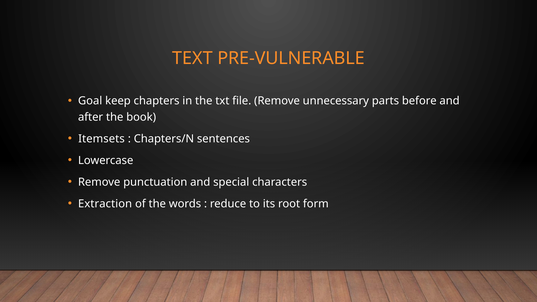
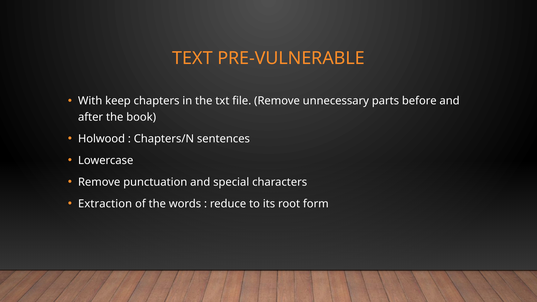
Goal: Goal -> With (90, 101)
Itemsets: Itemsets -> Holwood (102, 139)
